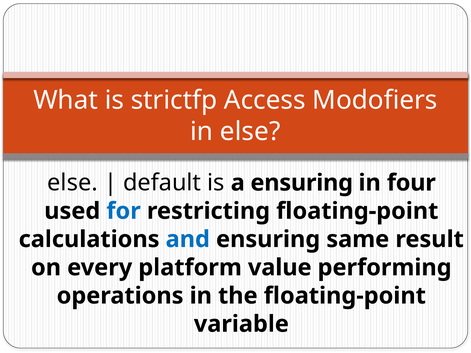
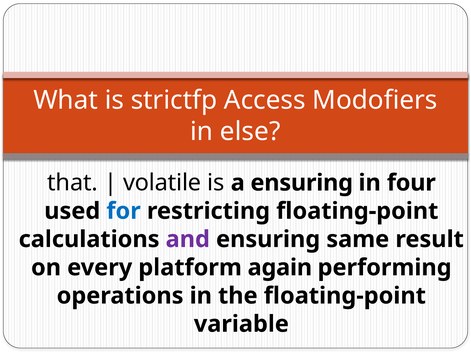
else: else -> that (73, 183)
default: default -> volatile (162, 183)
and colour: blue -> purple (188, 239)
value: value -> again (280, 268)
